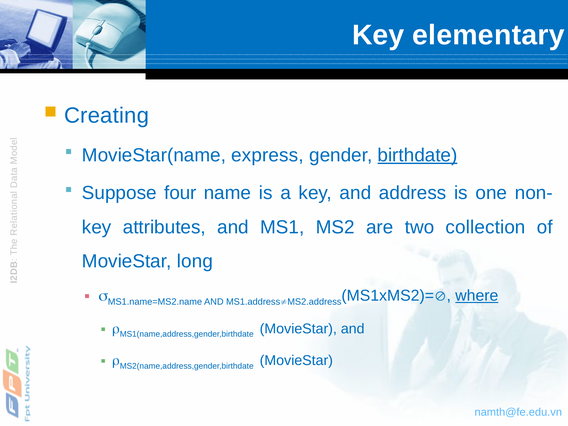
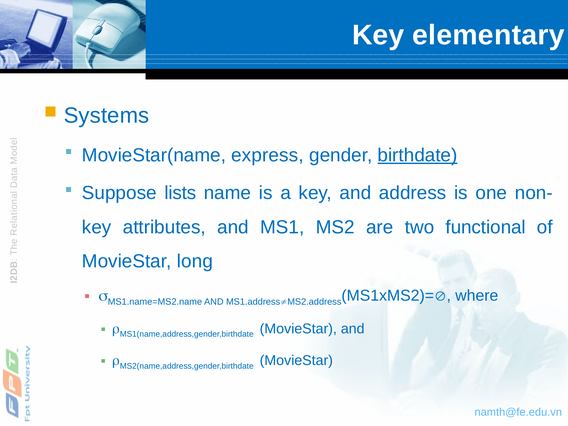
Creating: Creating -> Systems (107, 116)
four: four -> lists (180, 193)
collection: collection -> functional (486, 227)
where underline: present -> none (477, 296)
